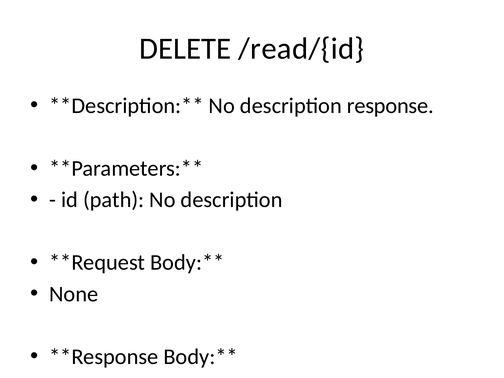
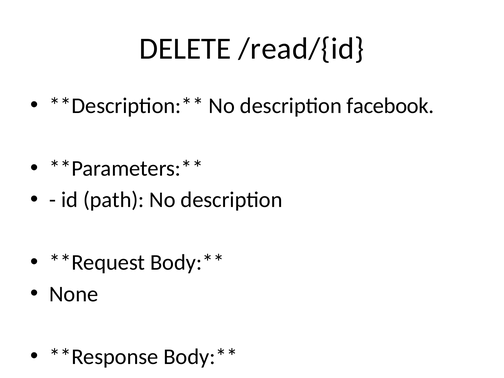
description response: response -> facebook (390, 106)
